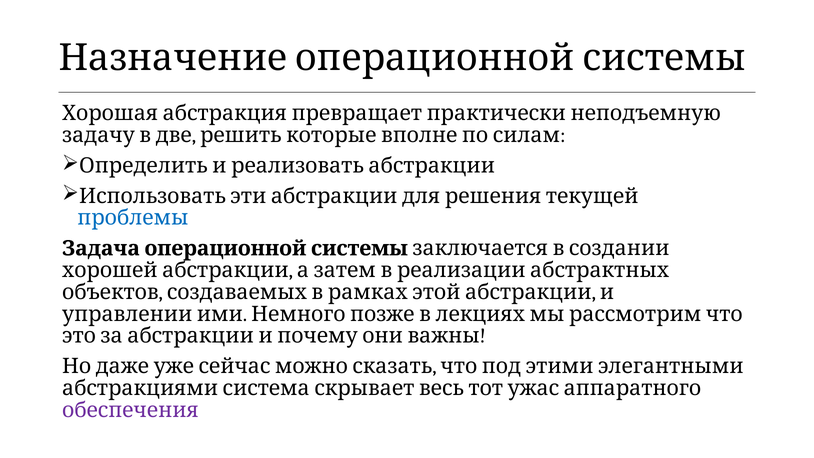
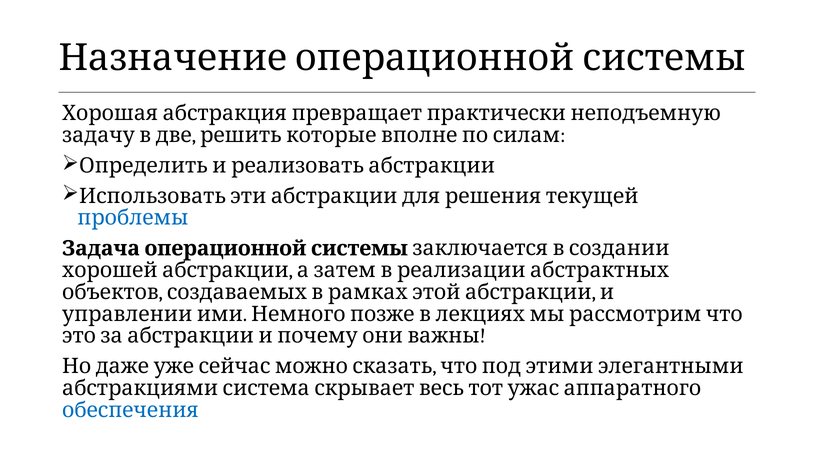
обеспечения colour: purple -> blue (130, 410)
